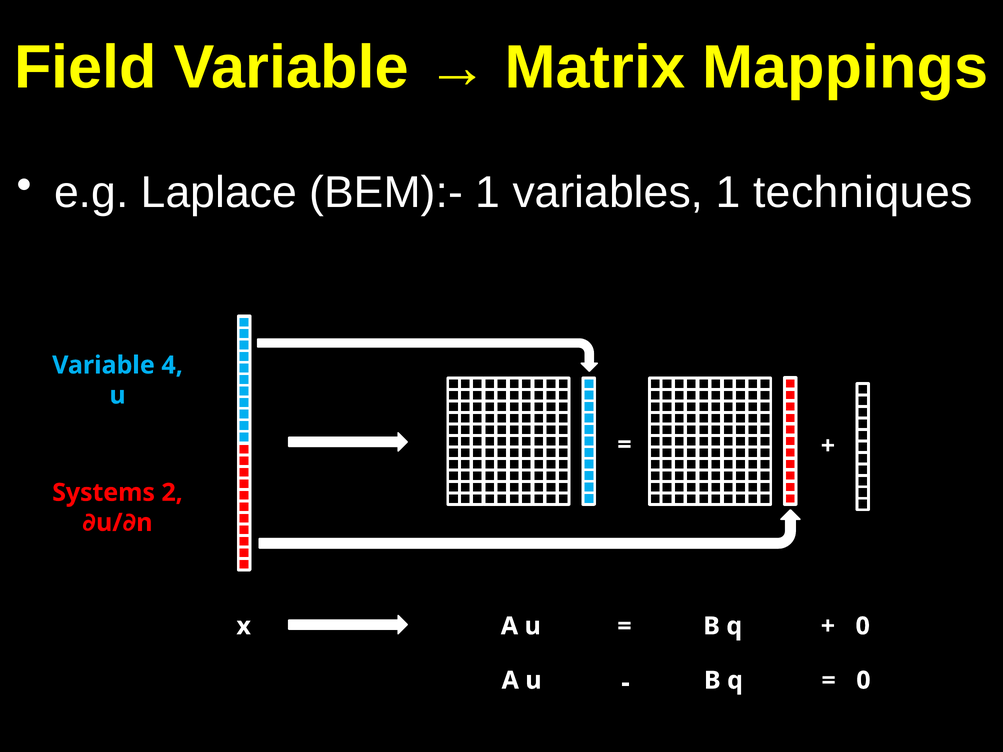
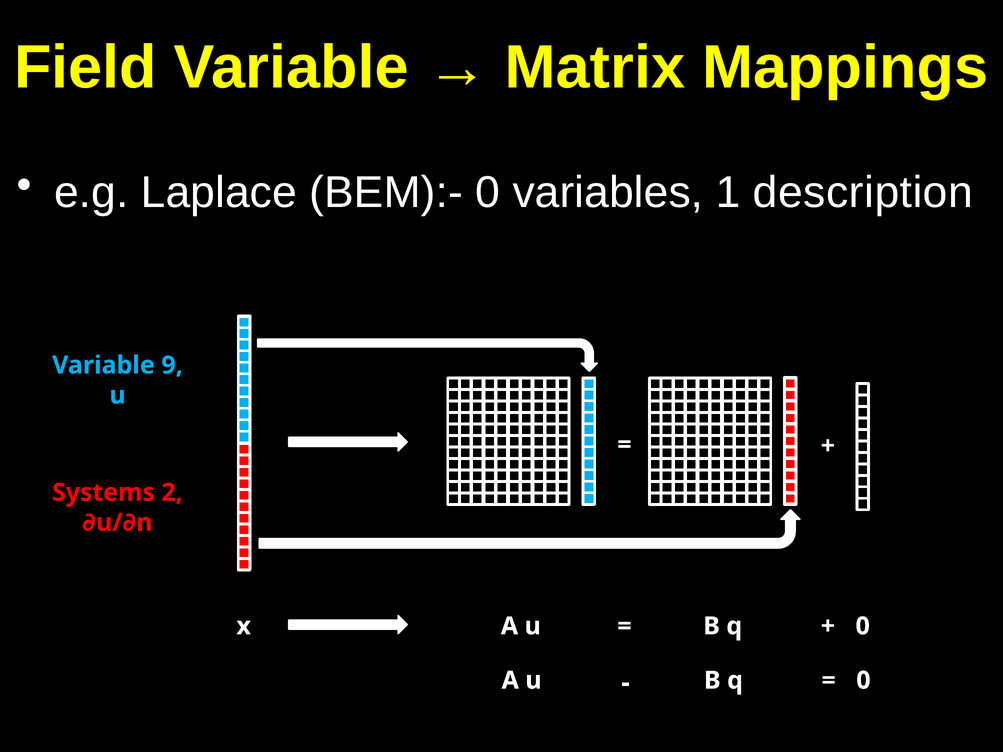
BEM):- 1: 1 -> 0 (488, 193)
techniques: techniques -> description (863, 193)
4: 4 -> 9 (172, 365)
